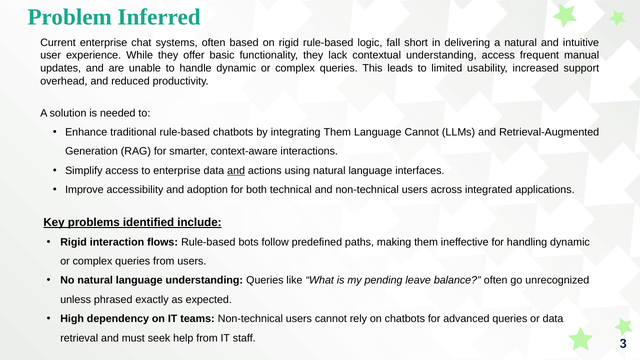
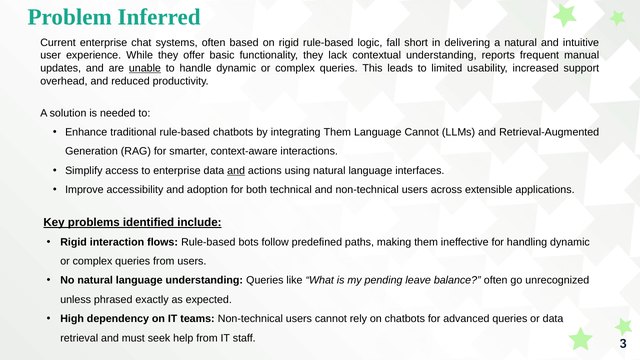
understanding access: access -> reports (498, 55)
unable underline: none -> present (145, 68)
integrated: integrated -> extensible (489, 190)
